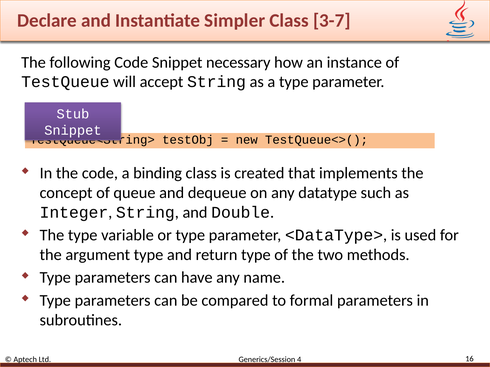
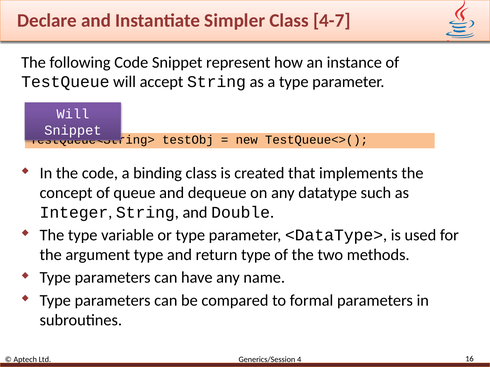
3-7: 3-7 -> 4-7 (332, 20)
necessary: necessary -> represent (238, 62)
Stub: Stub -> Will (73, 114)
